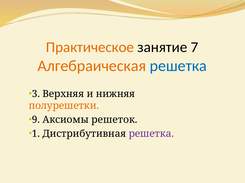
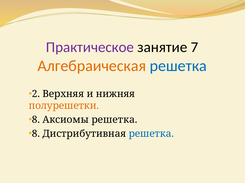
Практическое colour: orange -> purple (90, 47)
3: 3 -> 2 (36, 94)
9: 9 -> 8 (36, 120)
Аксиомы решеток: решеток -> решетка (114, 120)
1: 1 -> 8 (36, 134)
решетка colour: purple -> blue (151, 134)
